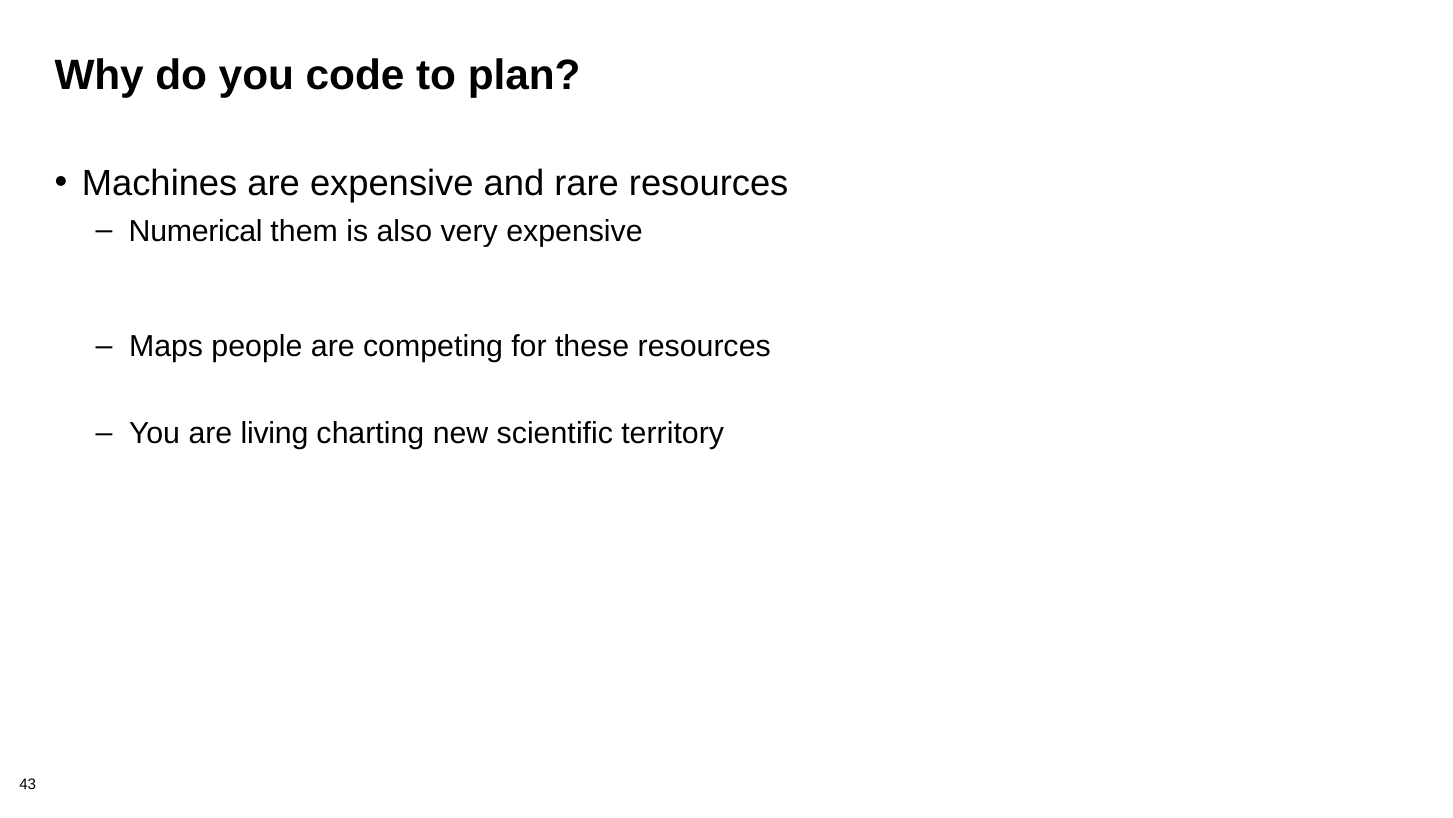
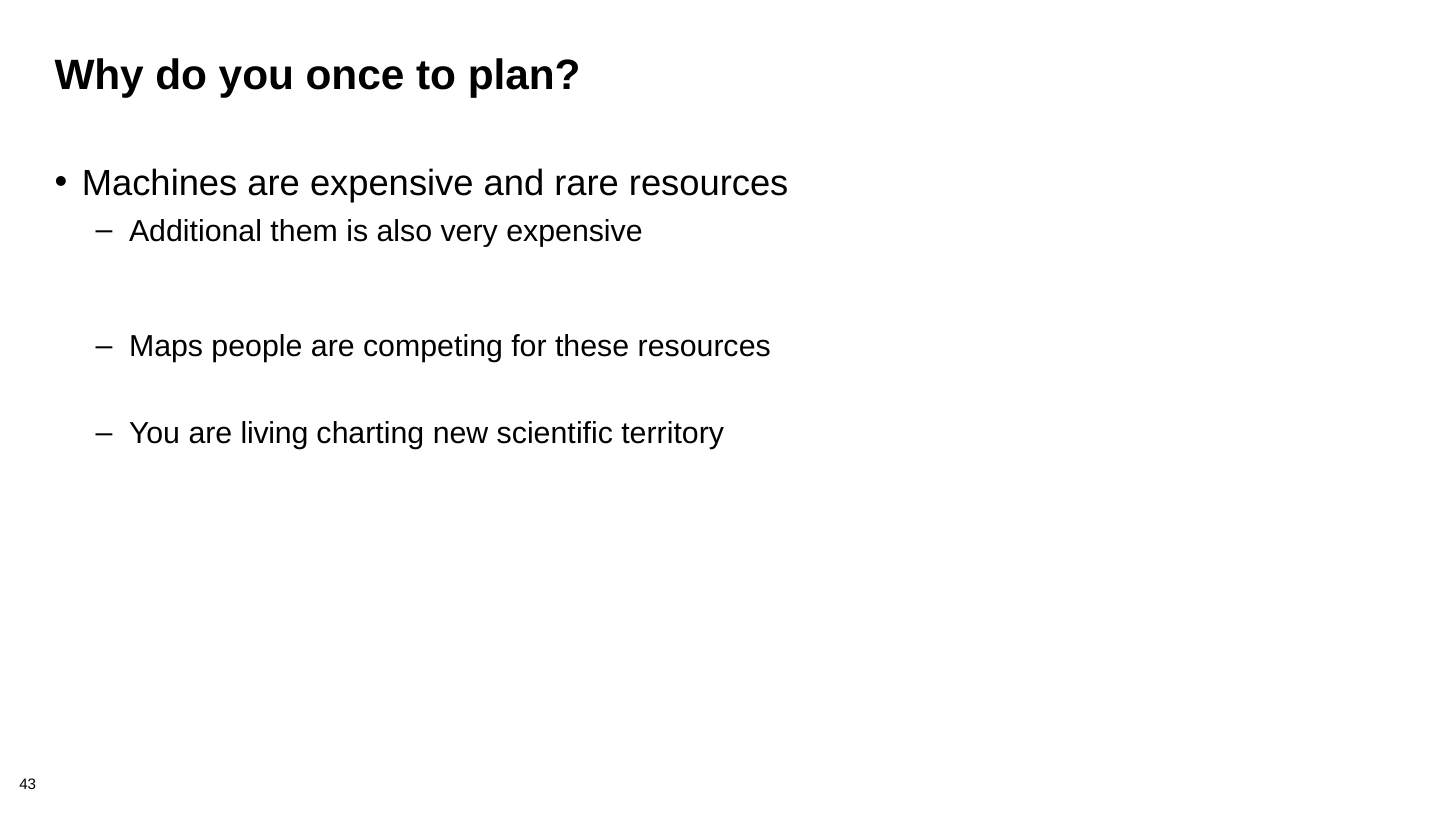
you code: code -> once (355, 75)
Numerical: Numerical -> Additional (196, 231)
